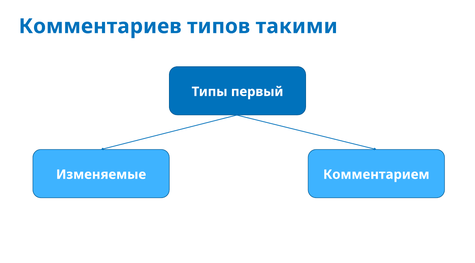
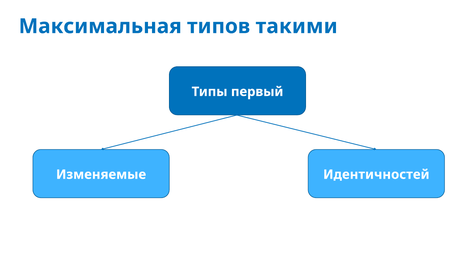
Комментариев: Комментариев -> Максимальная (100, 26)
Комментарием: Комментарием -> Идентичностей (376, 175)
